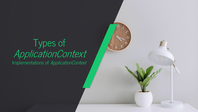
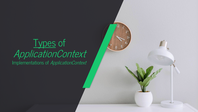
Types underline: none -> present (45, 43)
